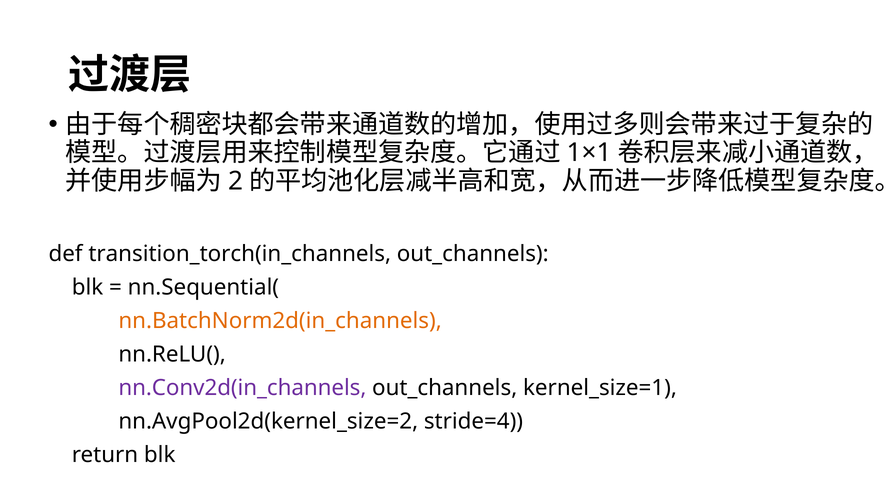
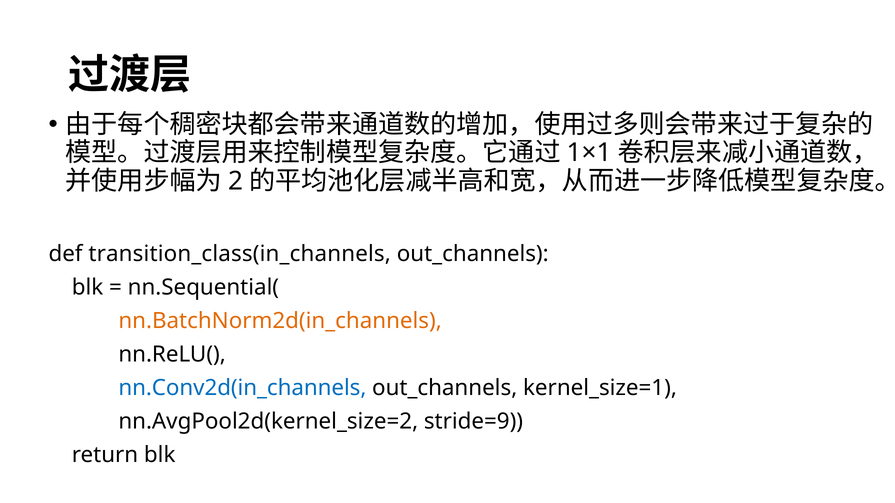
transition_torch(in_channels: transition_torch(in_channels -> transition_class(in_channels (240, 254)
nn.Conv2d(in_channels colour: purple -> blue (242, 388)
stride=4: stride=4 -> stride=9 (473, 422)
